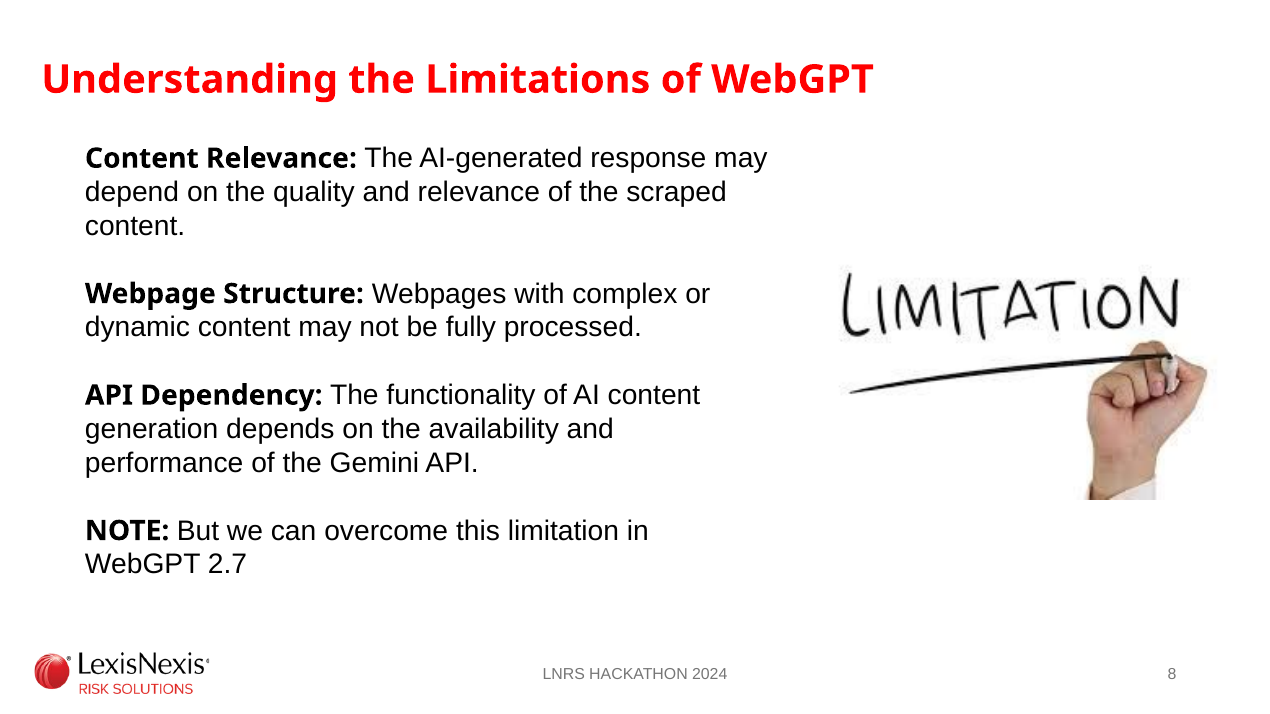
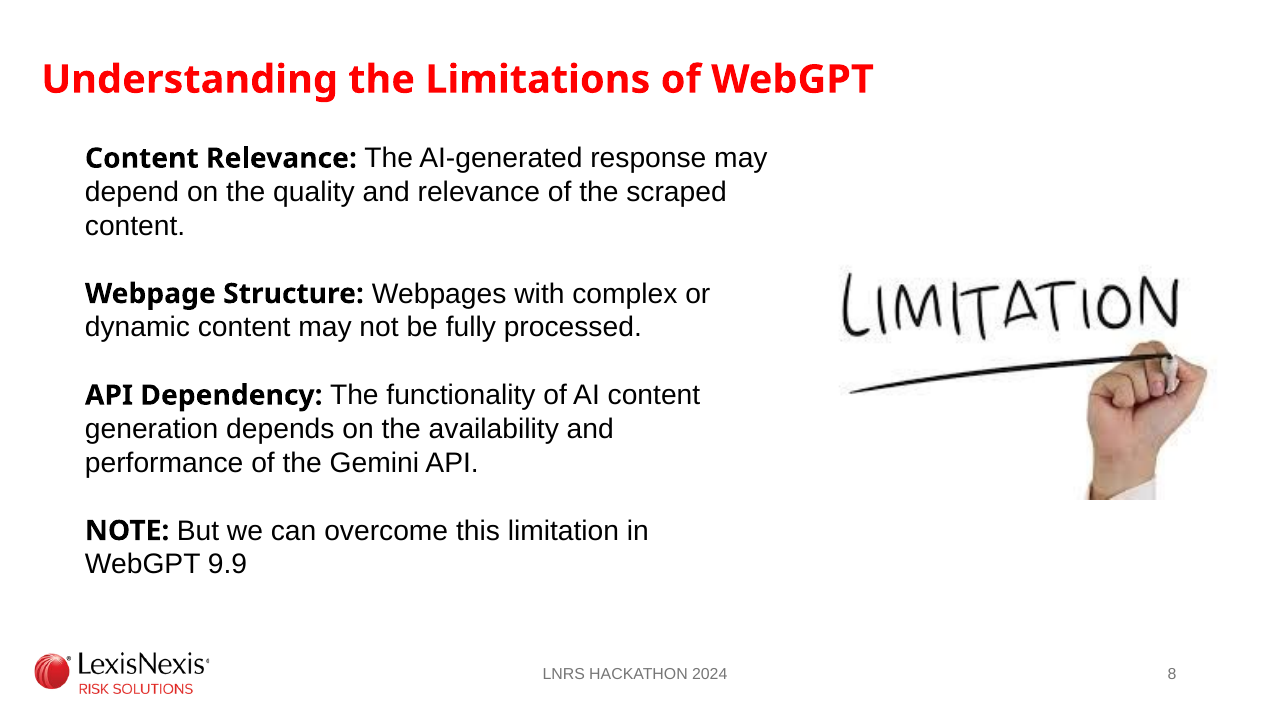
2.7: 2.7 -> 9.9 (228, 565)
